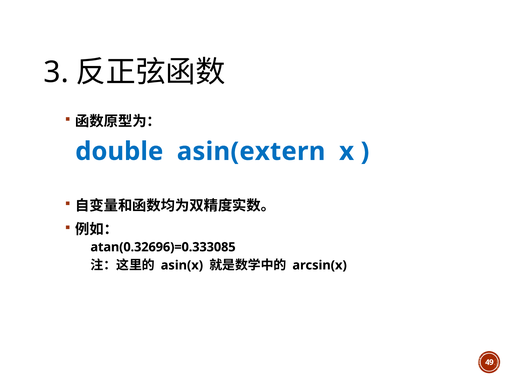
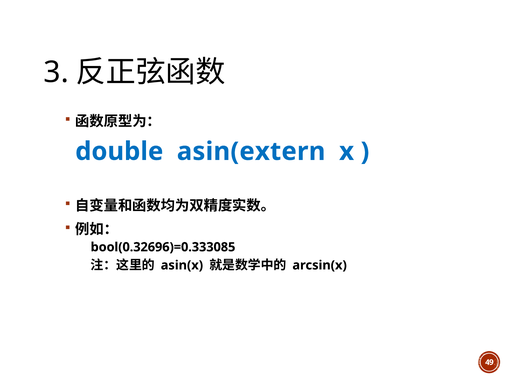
atan(0.32696)=0.333085: atan(0.32696)=0.333085 -> bool(0.32696)=0.333085 (163, 247)
